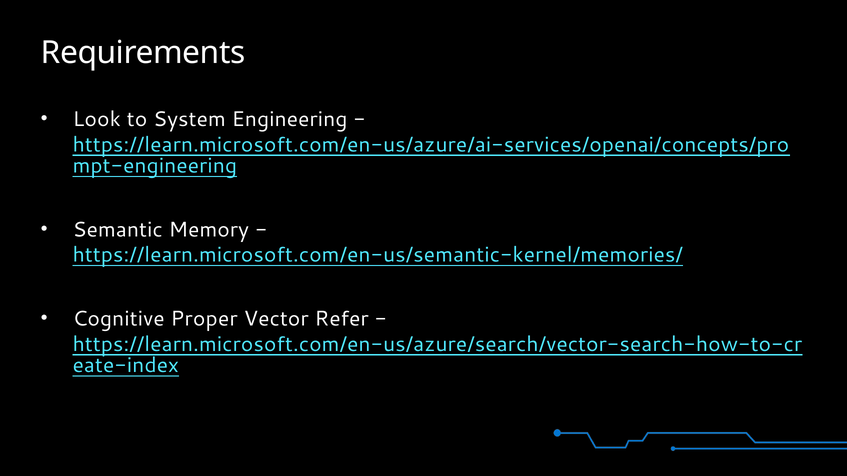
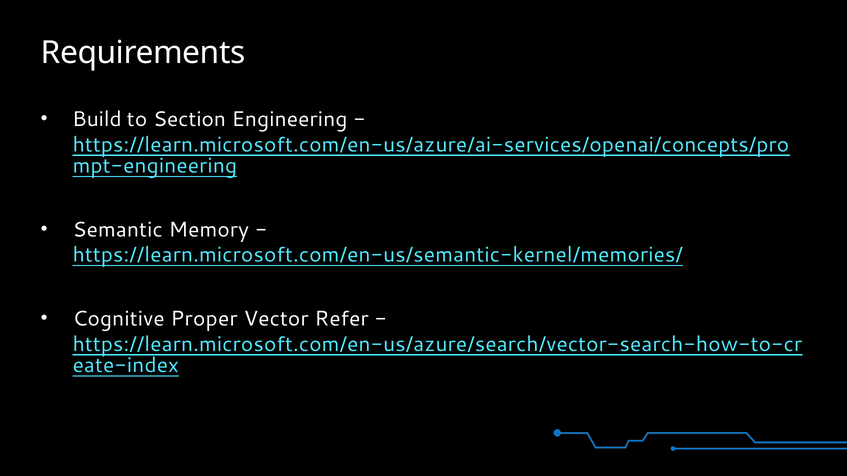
Look: Look -> Build (97, 119)
System: System -> Section (190, 119)
